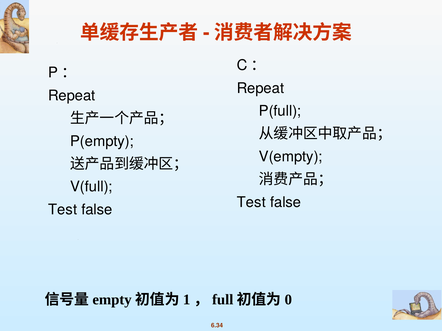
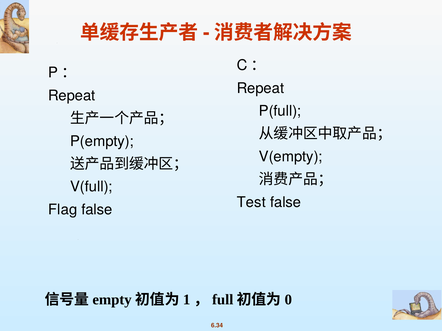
Test: Test -> Flag (63, 210)
